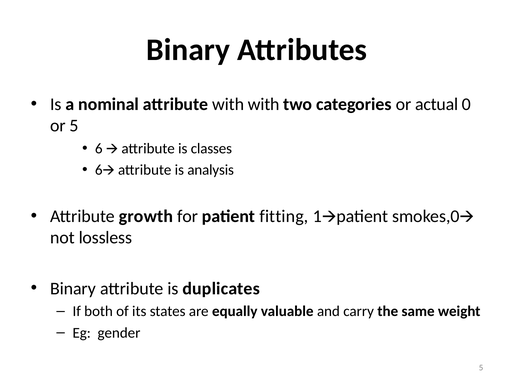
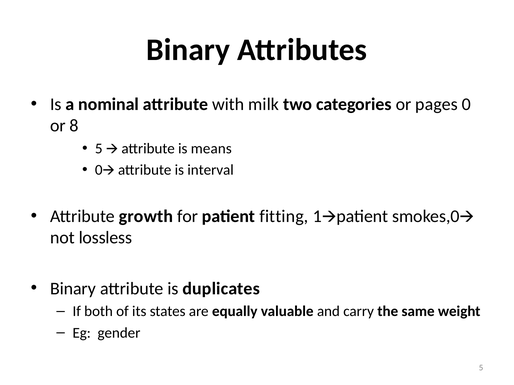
with with: with -> milk (264, 104)
actual: actual -> pages (436, 104)
or 5: 5 -> 8 (74, 126)
6: 6 -> 5 (99, 149)
classes: classes -> means (211, 149)
6: 6 -> 0 (99, 170)
analysis: analysis -> interval (211, 170)
